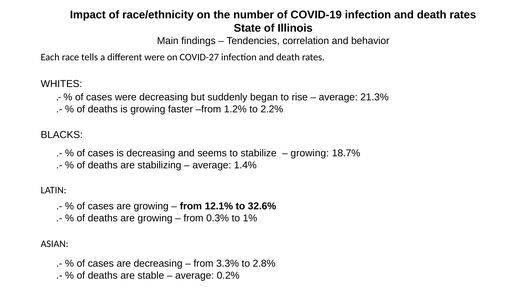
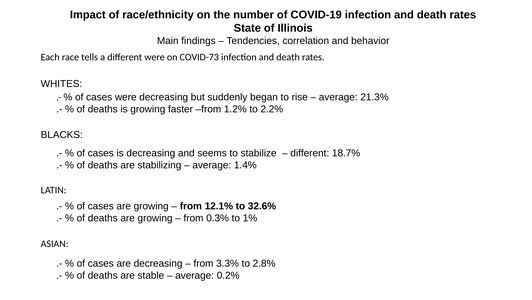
COVID-27: COVID-27 -> COVID-73 (199, 57)
growing: growing -> different (310, 153)
